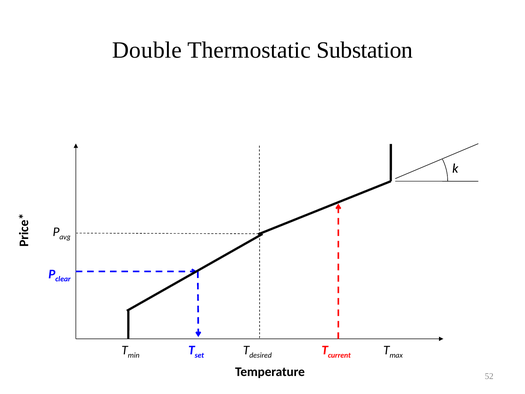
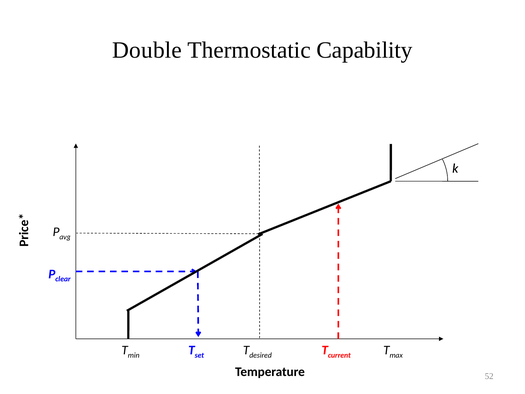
Substation: Substation -> Capability (365, 50)
